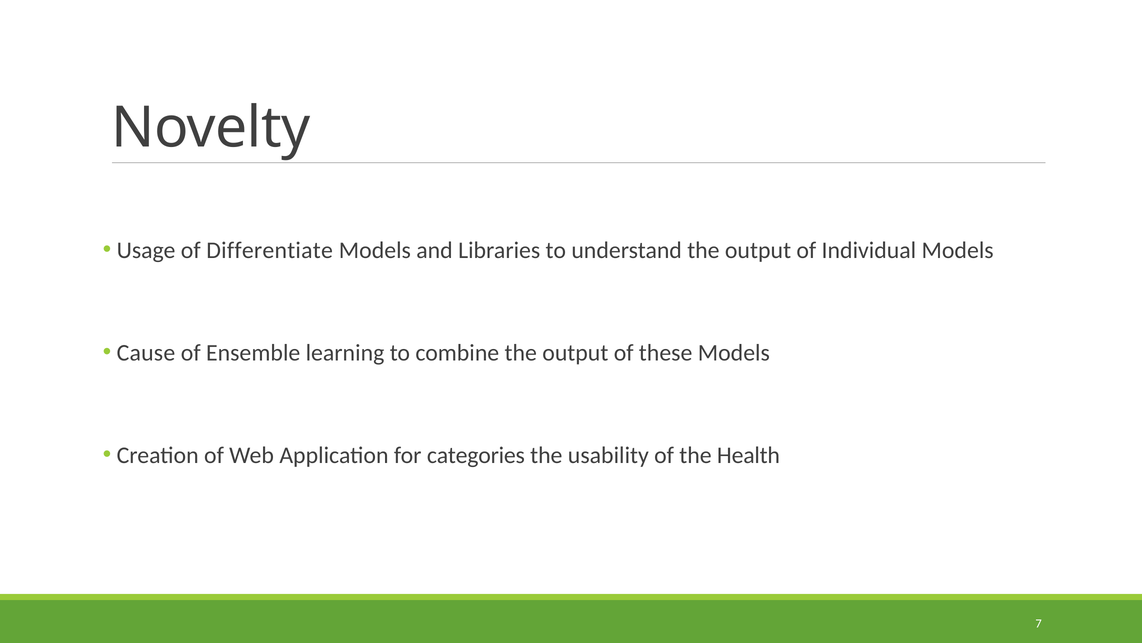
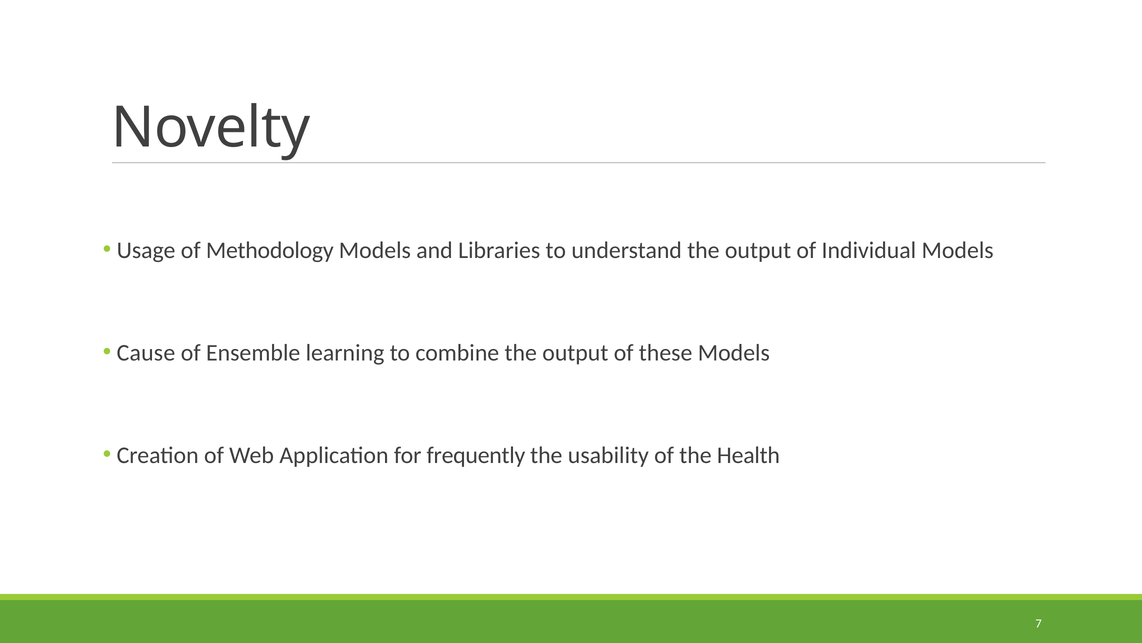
Differentiate: Differentiate -> Methodology (270, 250)
categories: categories -> frequently (476, 455)
